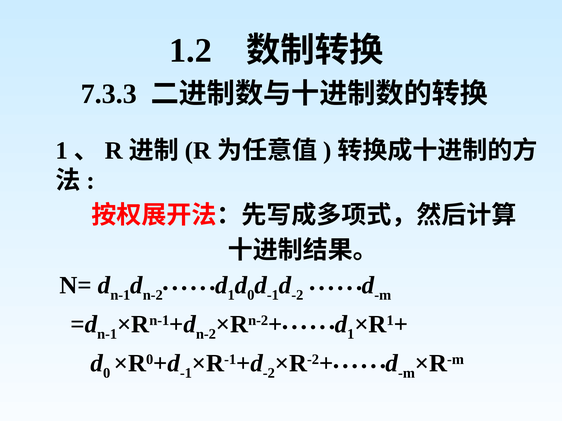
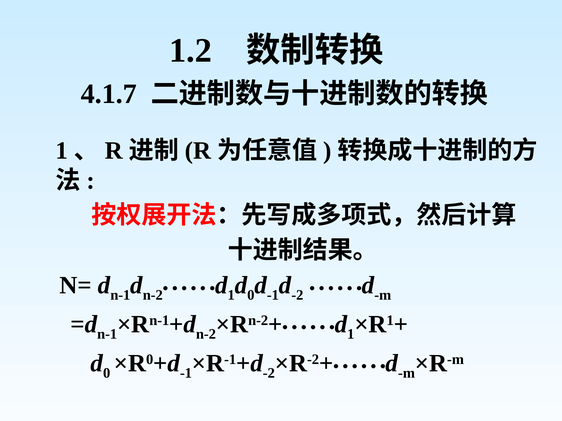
7.3.3: 7.3.3 -> 4.1.7 (109, 94)
